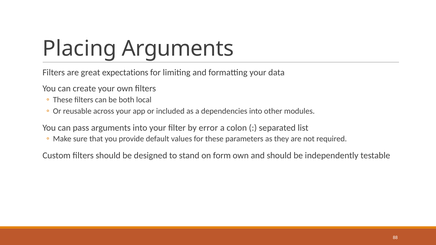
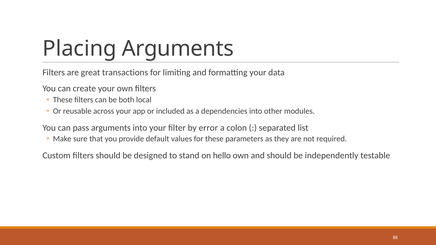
expectations: expectations -> transactions (125, 72)
form: form -> hello (222, 156)
